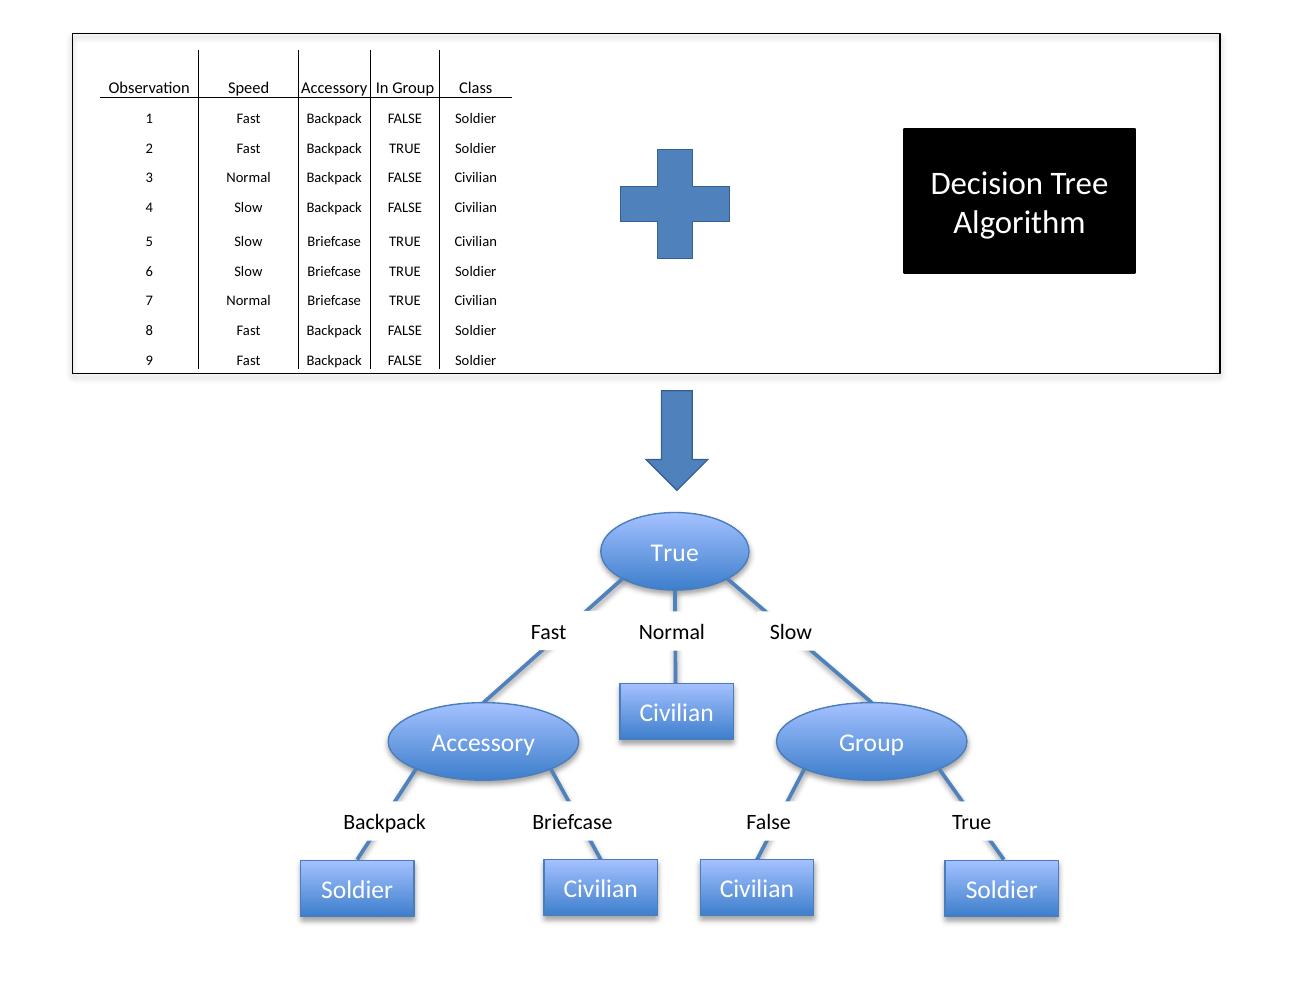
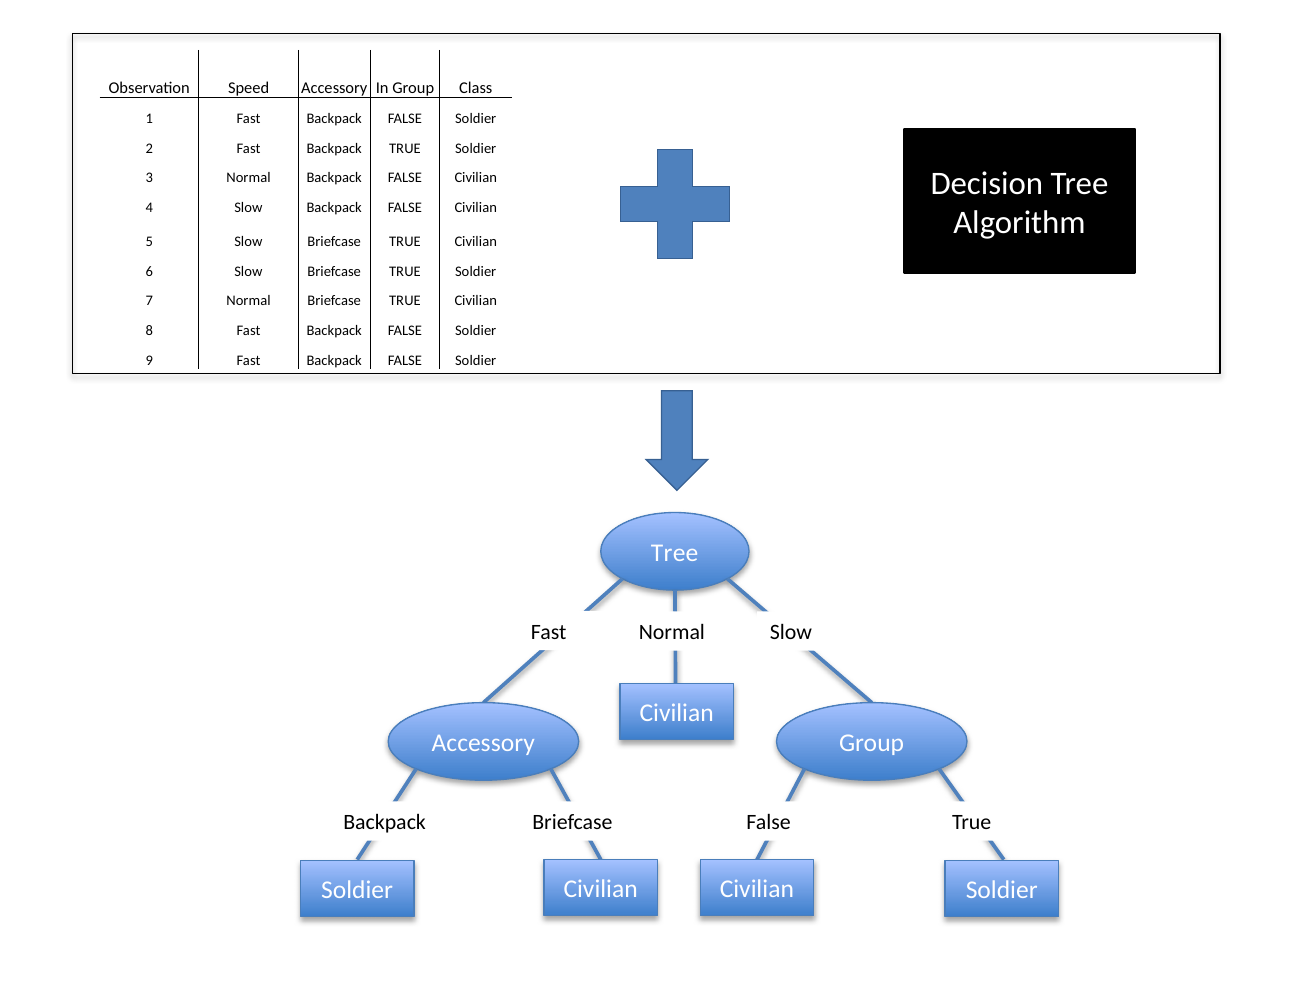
True: True -> Tree (675, 553)
